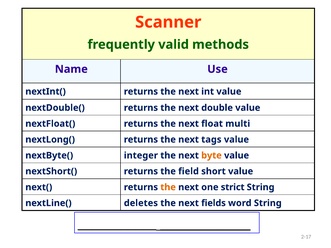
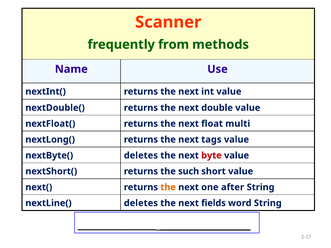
valid: valid -> from (174, 45)
nextByte( integer: integer -> deletes (141, 156)
byte colour: orange -> red (211, 156)
field: field -> such (189, 171)
strict: strict -> after (233, 187)
